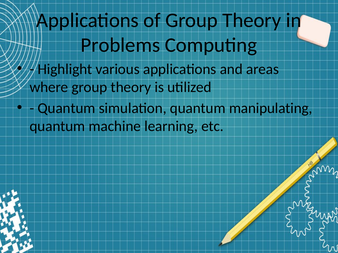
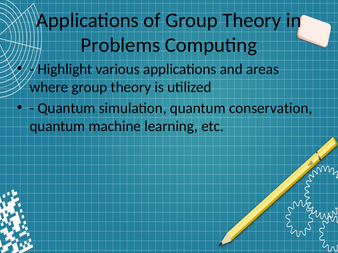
manipulating: manipulating -> conservation (271, 108)
